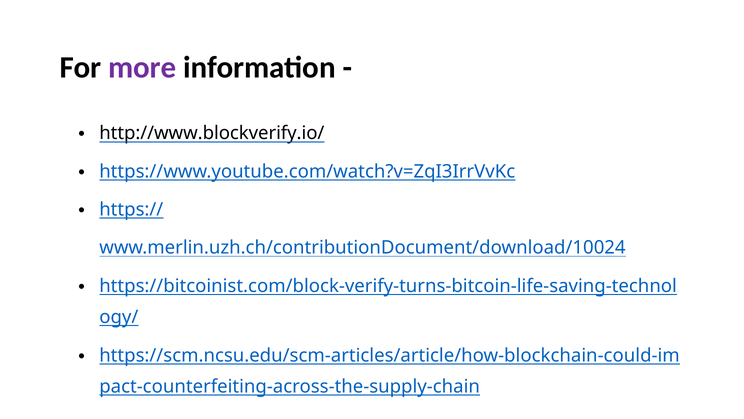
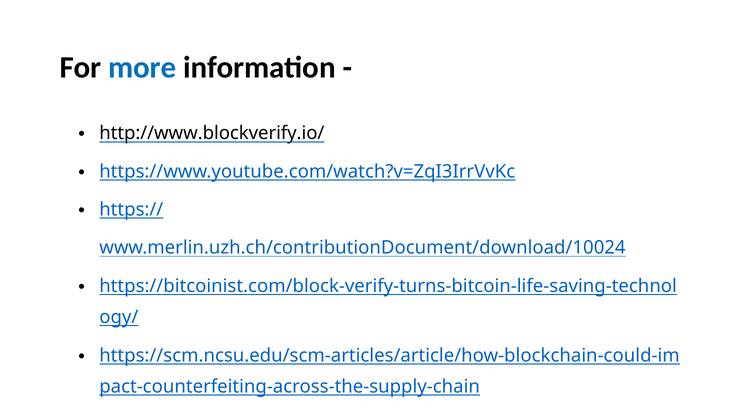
more colour: purple -> blue (142, 67)
